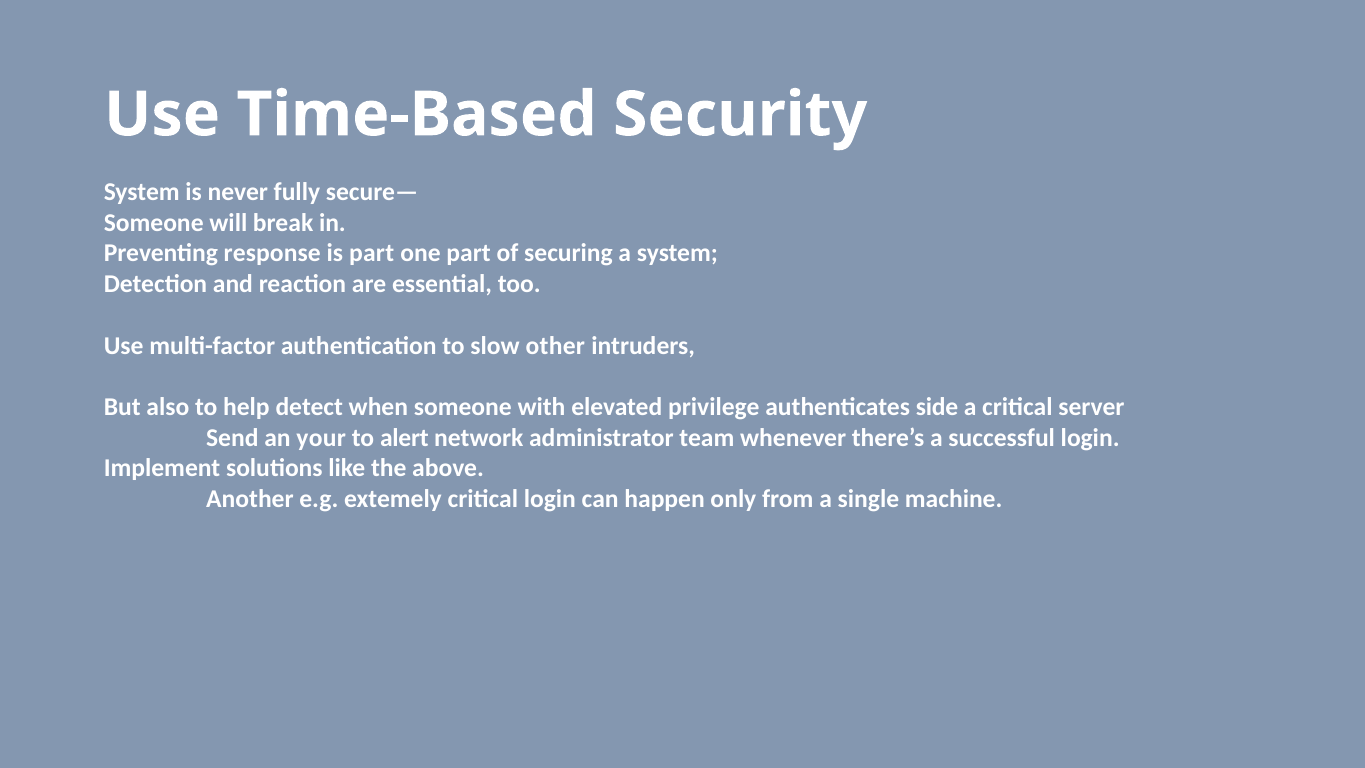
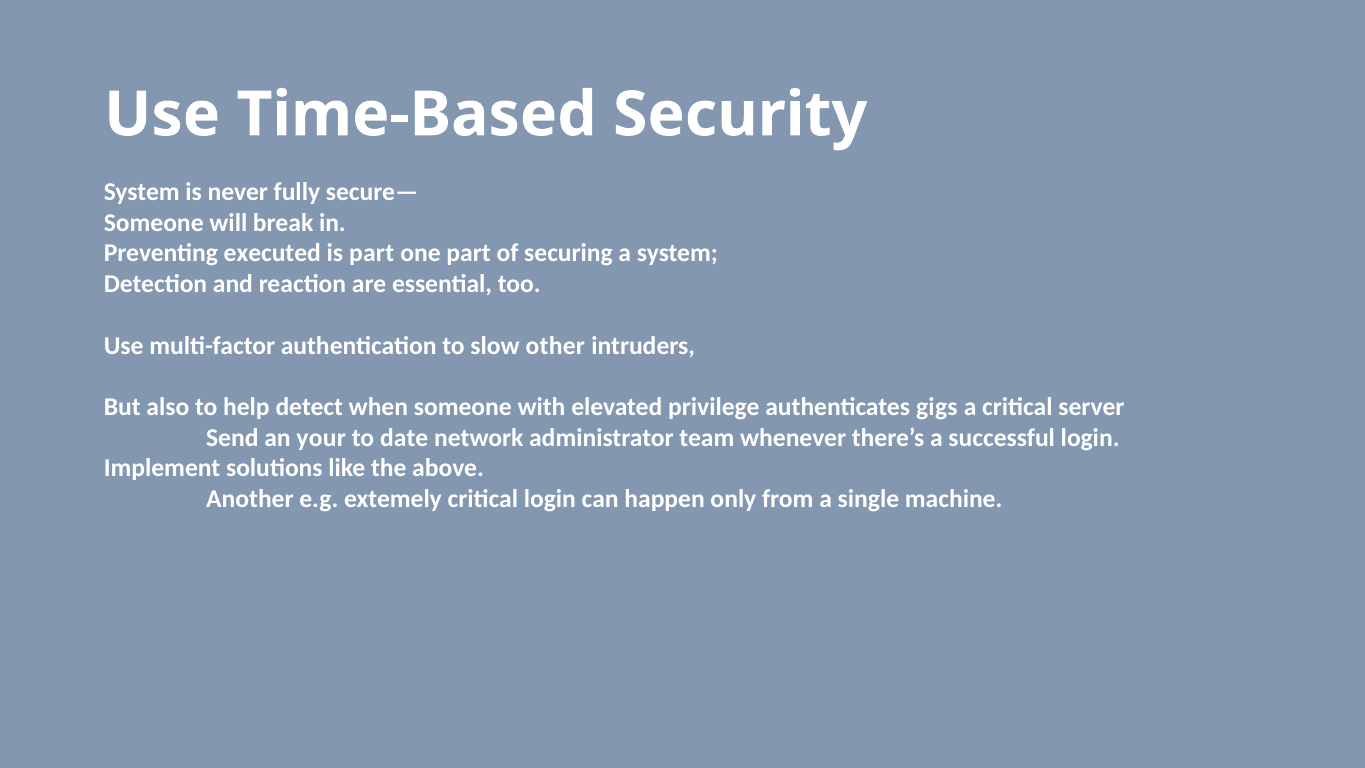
response: response -> executed (272, 253)
side: side -> gigs (937, 407)
alert: alert -> date (404, 438)
